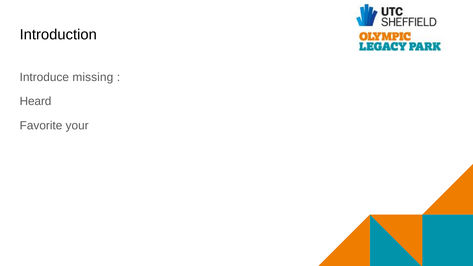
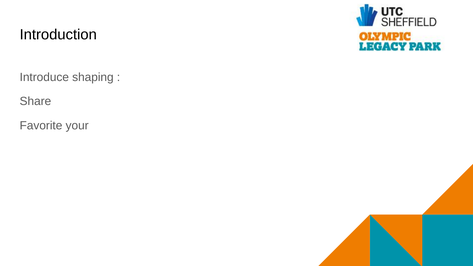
missing: missing -> shaping (93, 77)
Heard: Heard -> Share (35, 101)
